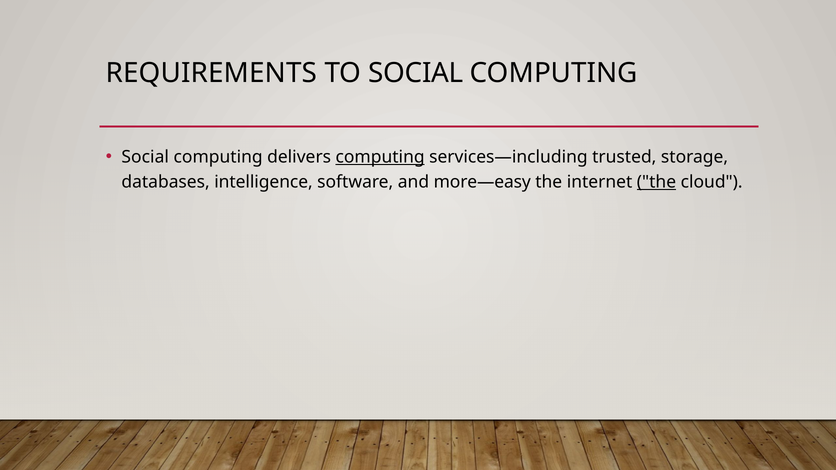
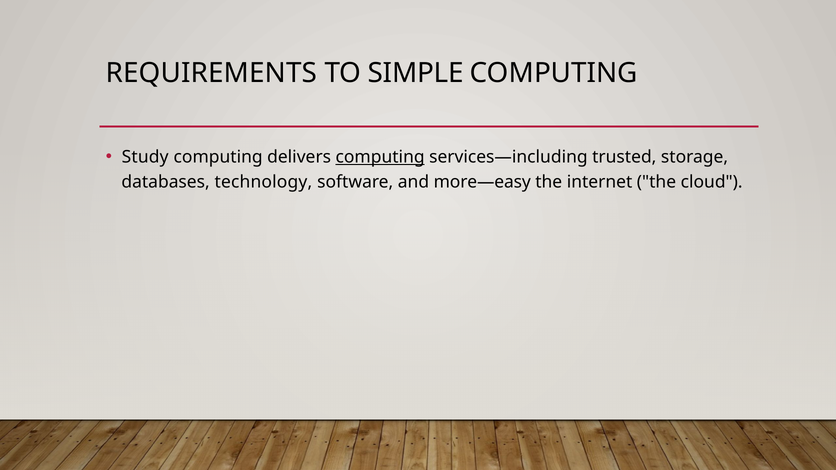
TO SOCIAL: SOCIAL -> SIMPLE (416, 73)
Social: Social -> Study (145, 157)
intelligence: intelligence -> technology (263, 182)
the underline: present -> none (656, 182)
